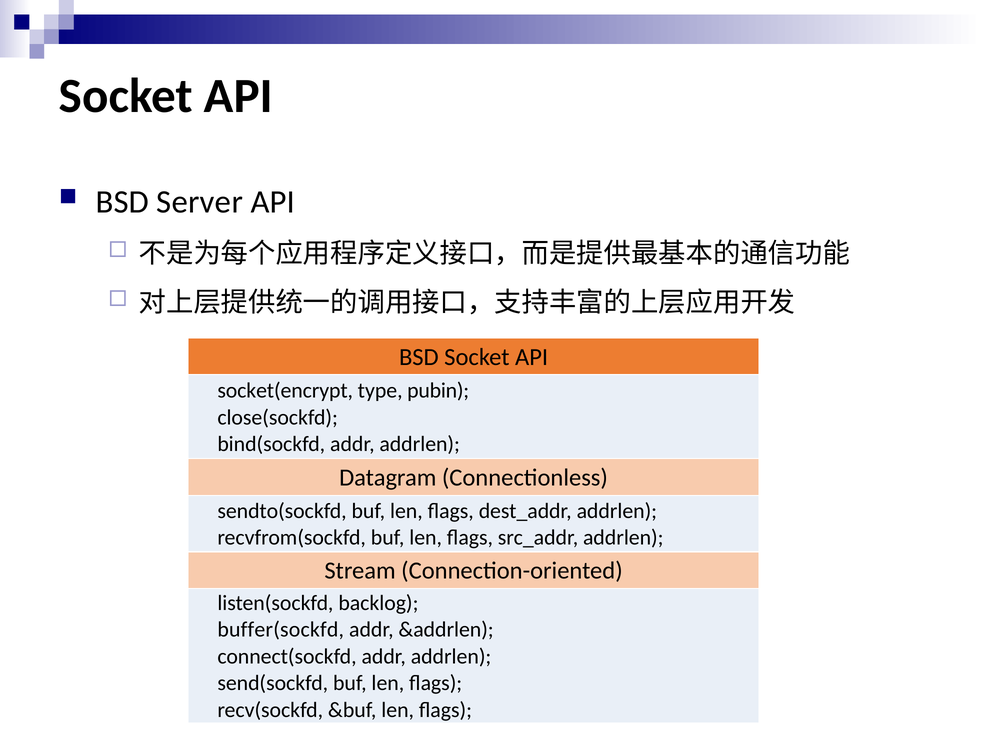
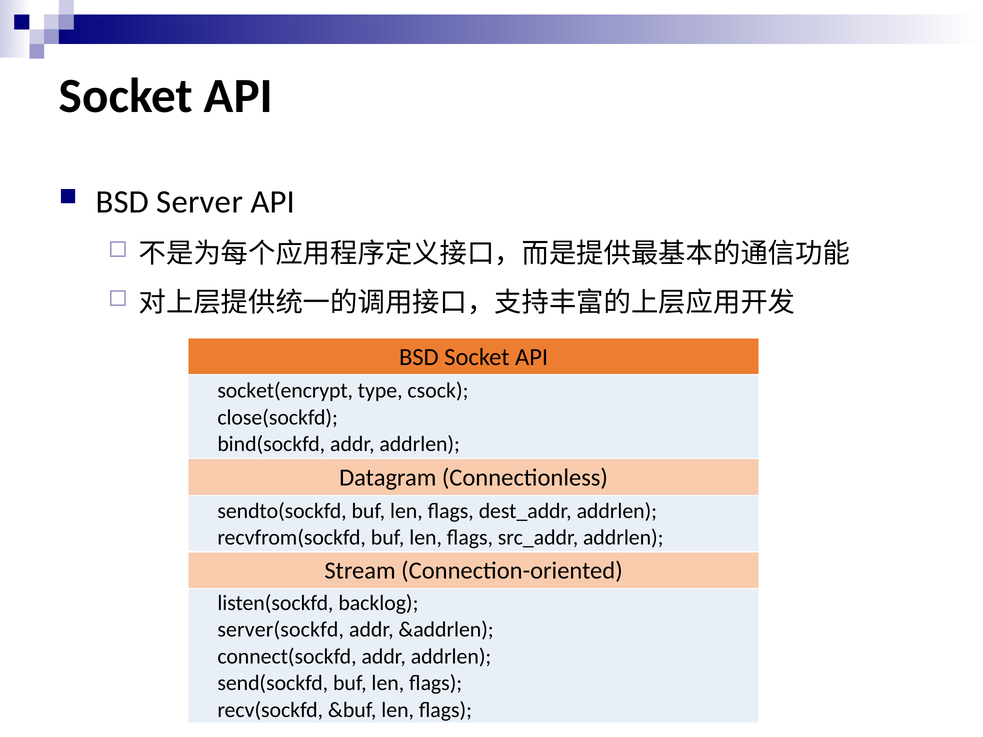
pubin: pubin -> csock (438, 391)
buffer(sockfd: buffer(sockfd -> server(sockfd (281, 630)
